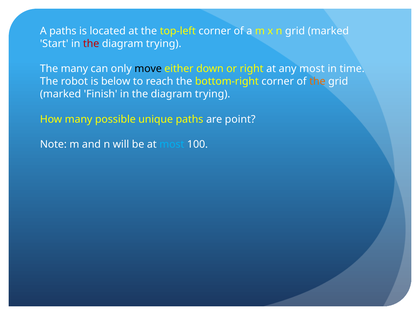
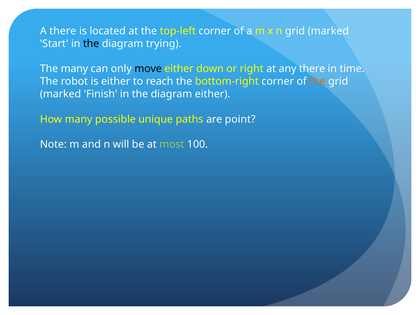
A paths: paths -> there (63, 31)
the colour: red -> black (91, 44)
any most: most -> there (312, 69)
is below: below -> either (116, 81)
trying: trying -> either (213, 94)
most colour: light blue -> light green (172, 144)
